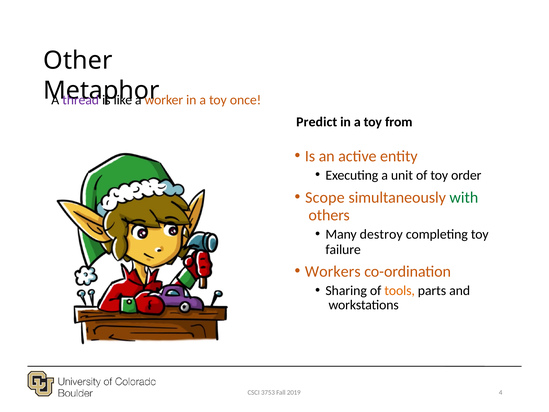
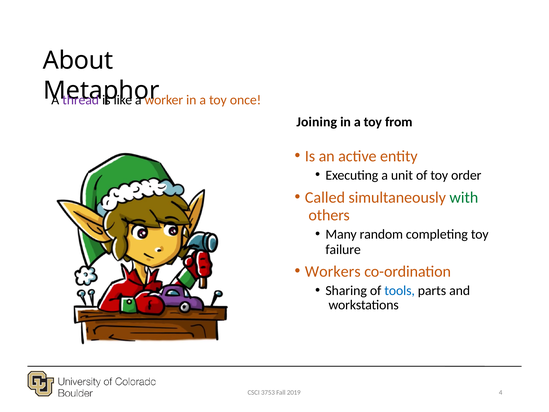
Other: Other -> About (78, 60)
Predict: Predict -> Joining (317, 122)
Scope: Scope -> Called (325, 197)
destroy: destroy -> random (381, 234)
tools colour: orange -> blue (400, 290)
